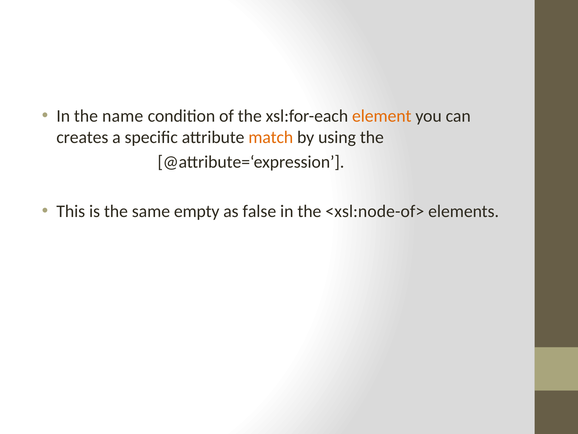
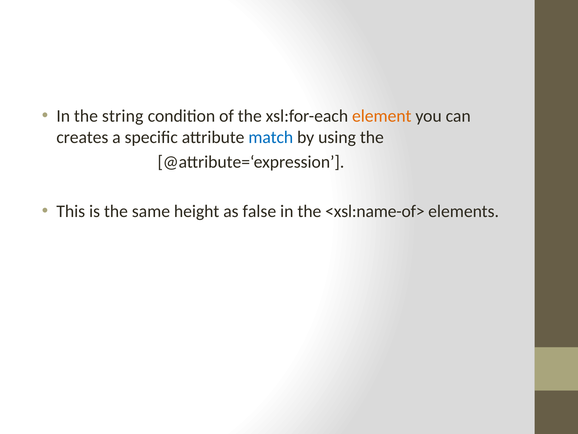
name: name -> string (123, 116)
match colour: orange -> blue (271, 137)
empty: empty -> height (197, 211)
<xsl:node-of>: <xsl:node-of> -> <xsl:name-of> (375, 211)
